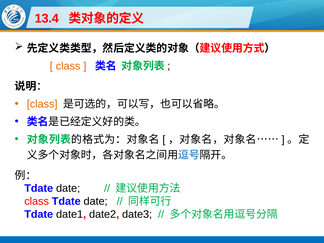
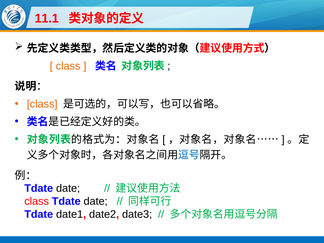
13.4: 13.4 -> 11.1 (47, 18)
